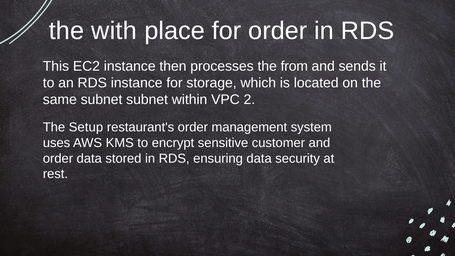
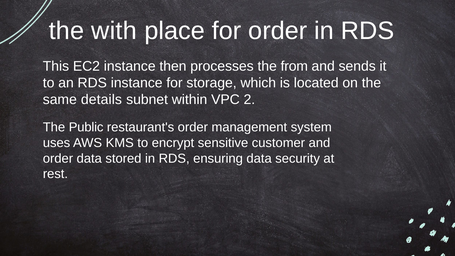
same subnet: subnet -> details (101, 99)
Setup: Setup -> Public (86, 127)
